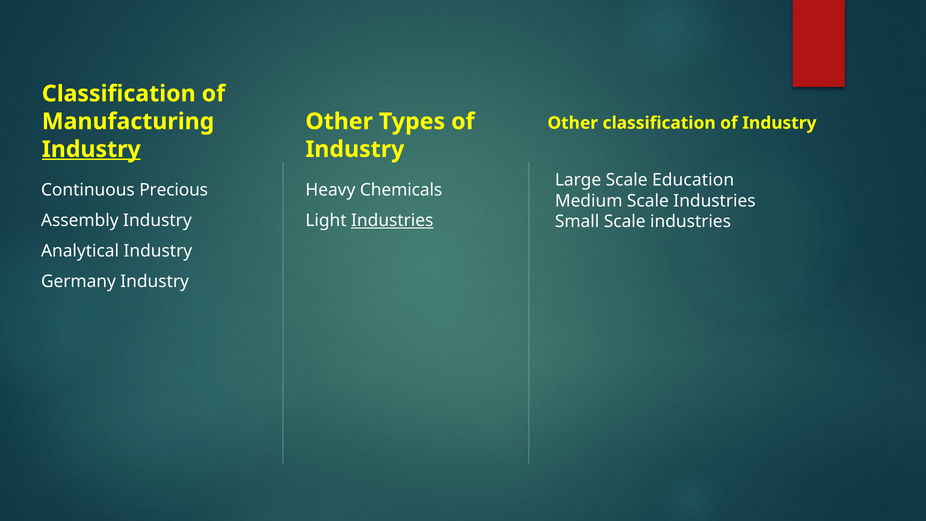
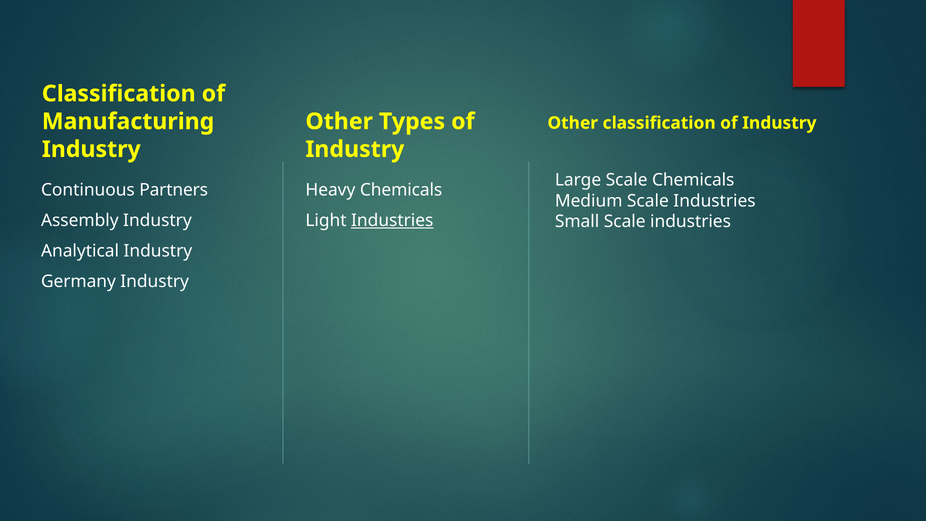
Industry underline: present -> none (91, 149)
Scale Education: Education -> Chemicals (693, 180)
Precious: Precious -> Partners (174, 190)
